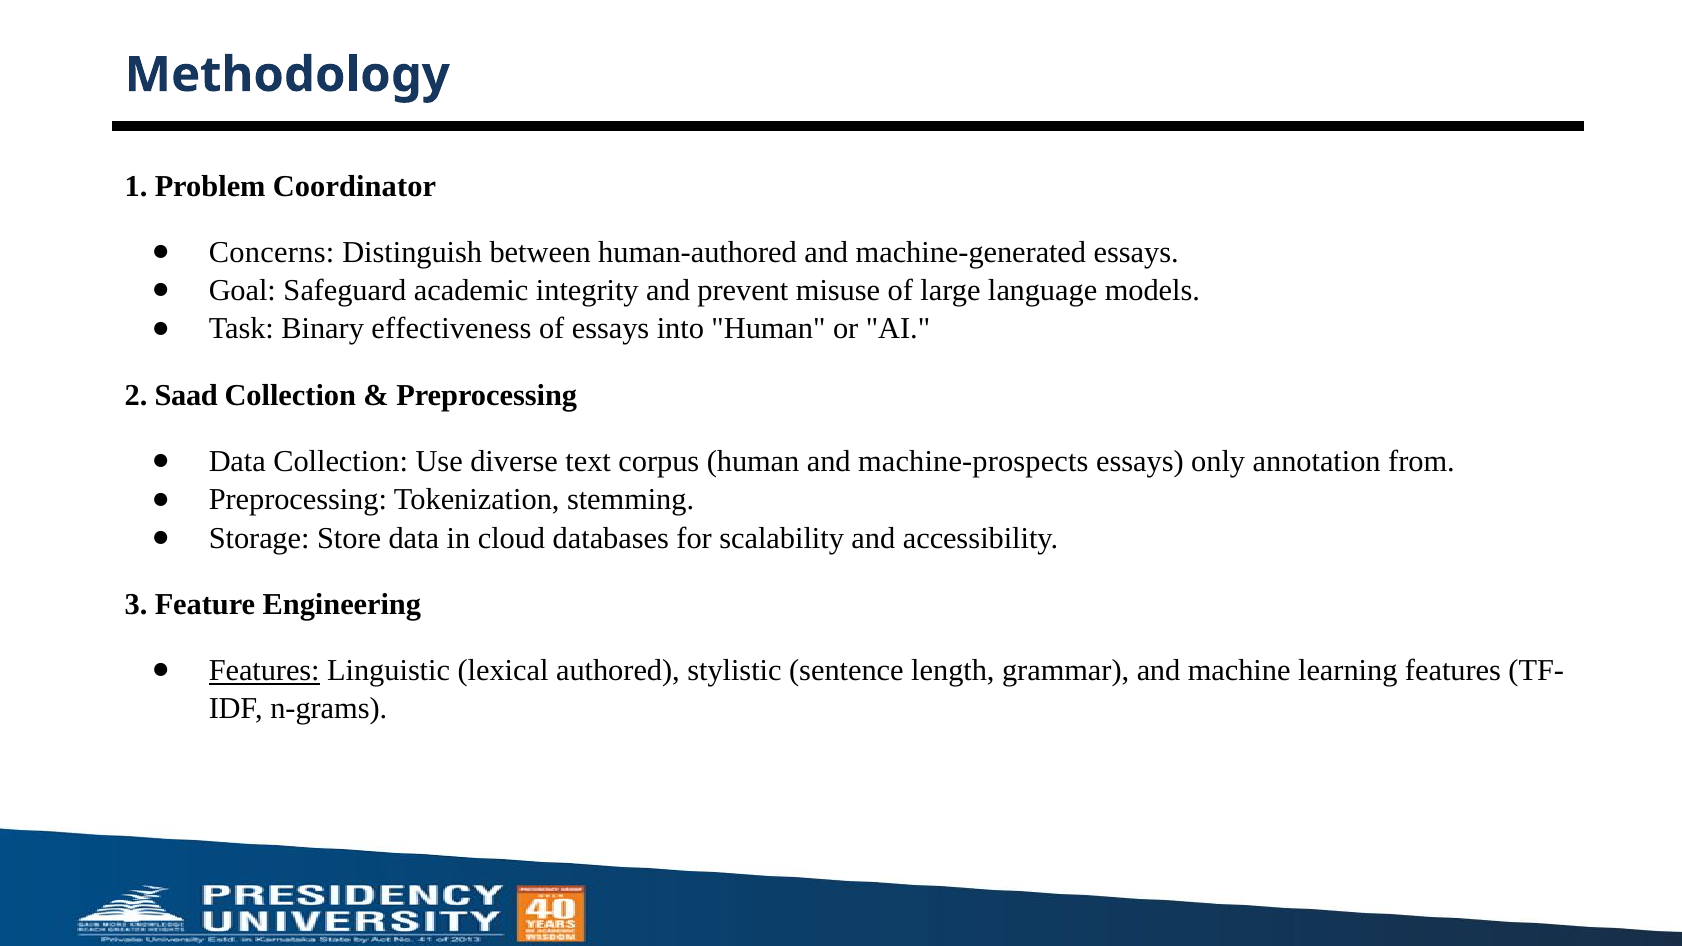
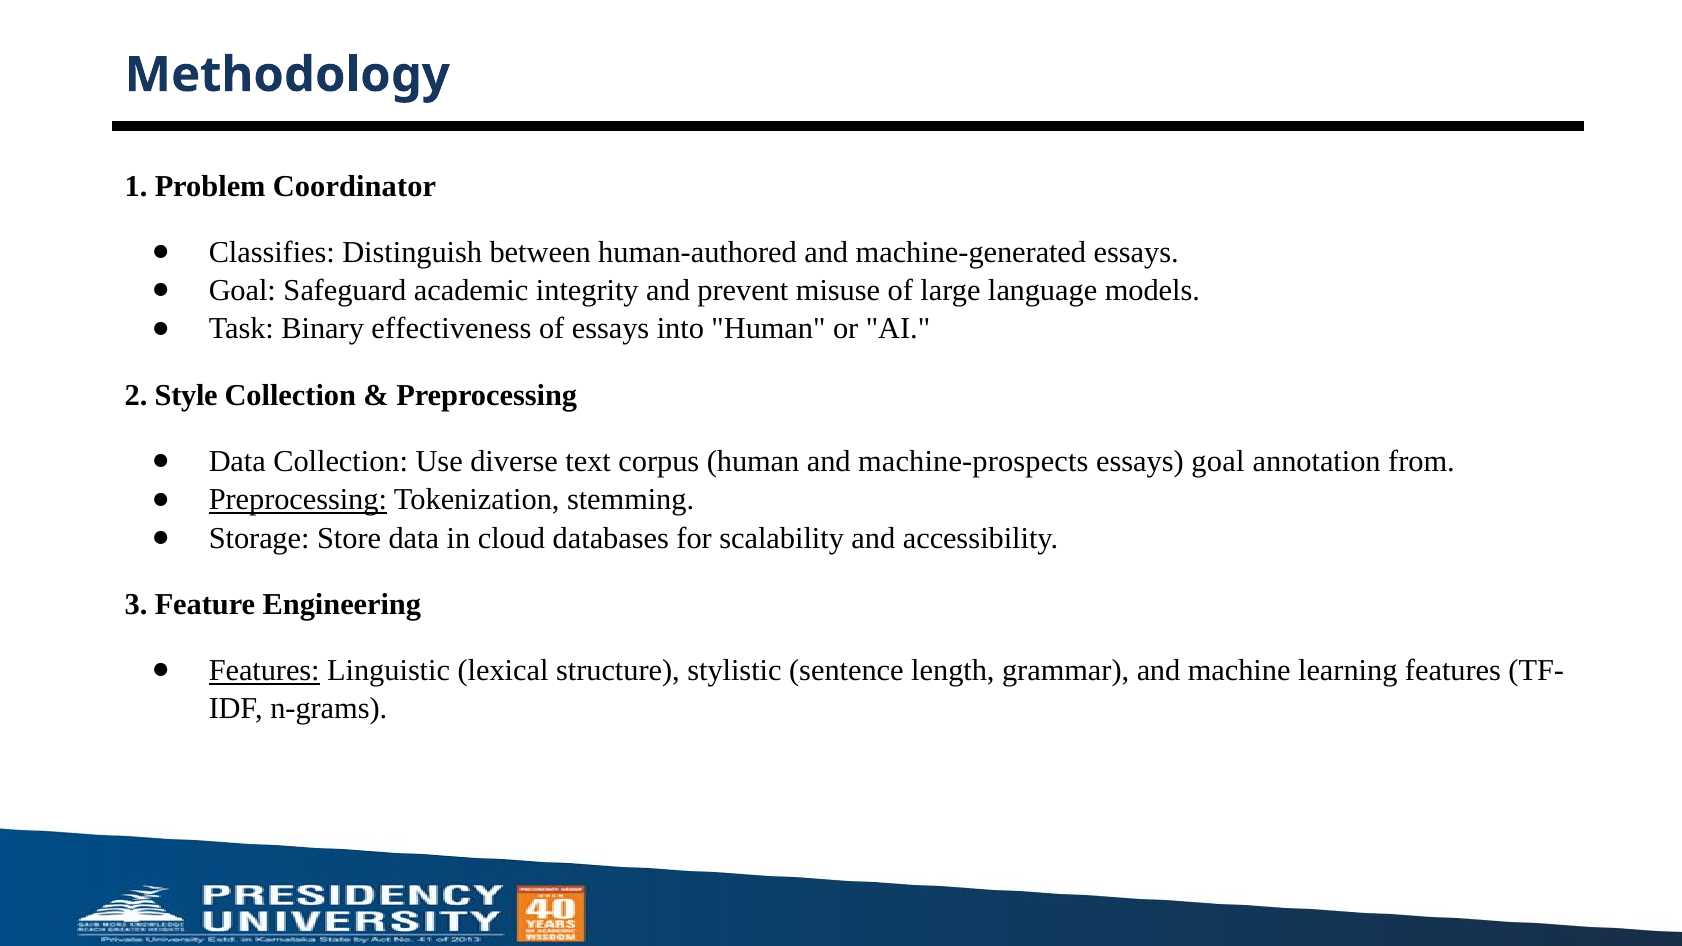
Concerns: Concerns -> Classifies (272, 252)
Saad: Saad -> Style (186, 395)
essays only: only -> goal (1218, 462)
Preprocessing underline: none -> present (298, 500)
authored: authored -> structure (618, 671)
